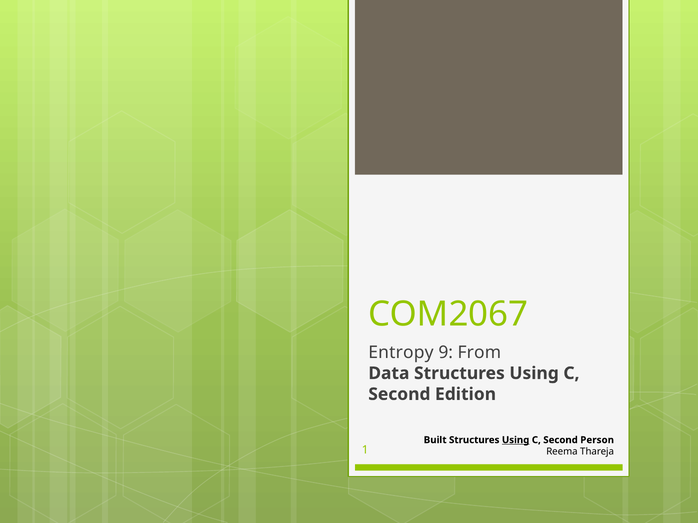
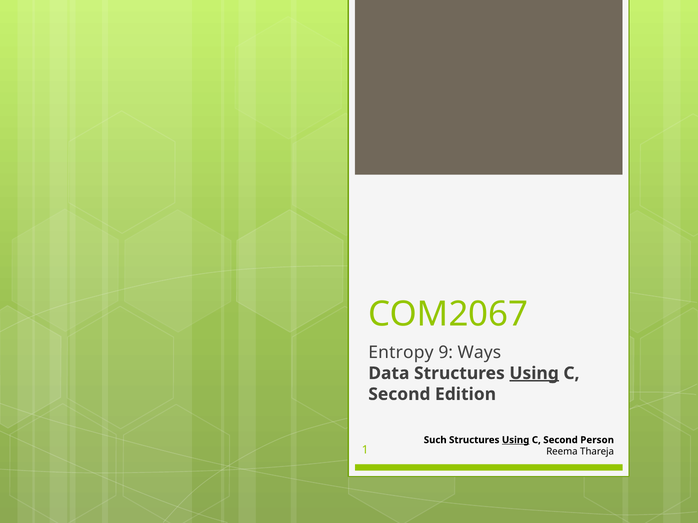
From: From -> Ways (479, 353)
Using underline: none -> present (534, 374)
Built: Built -> Such (435, 440)
